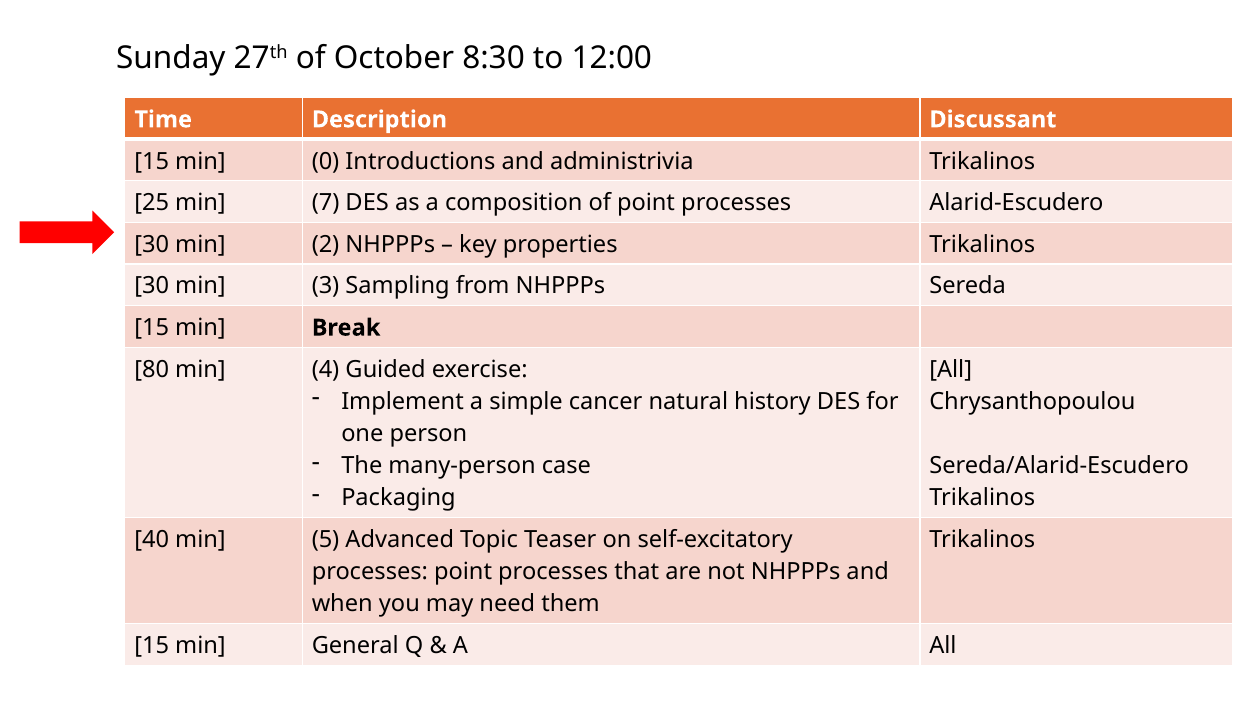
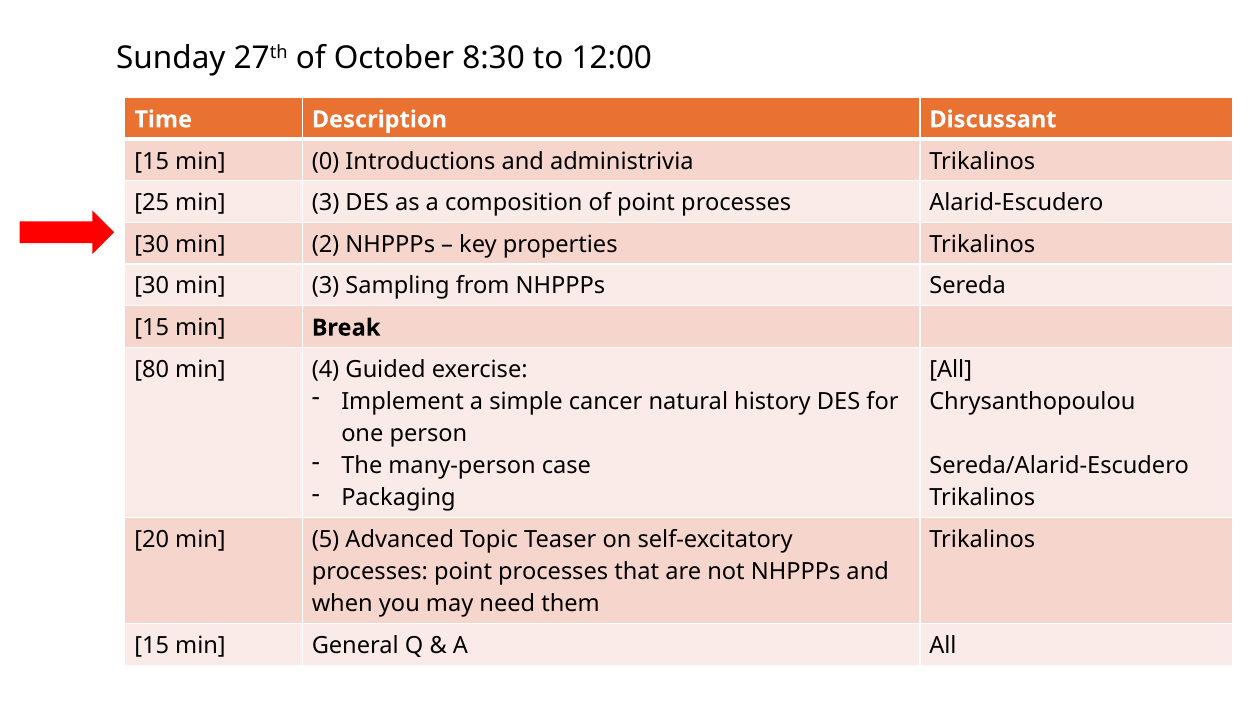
25 min 7: 7 -> 3 (326, 203)
40: 40 -> 20 (152, 540)
